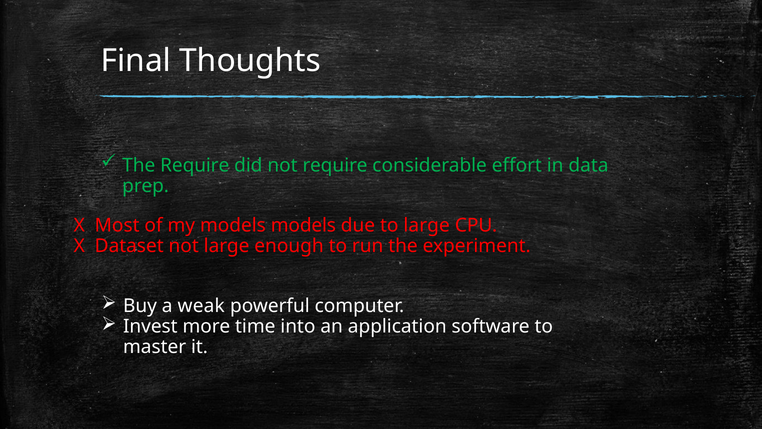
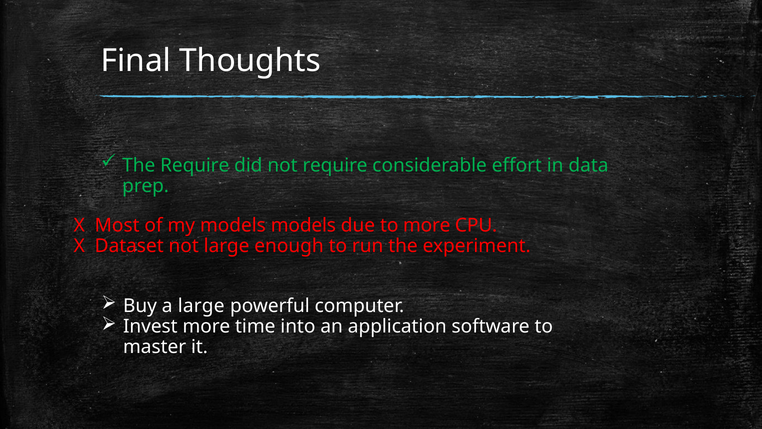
to large: large -> more (427, 225)
a weak: weak -> large (201, 306)
